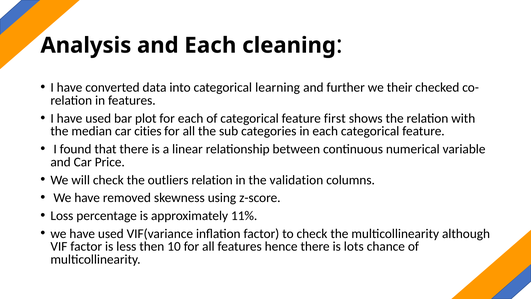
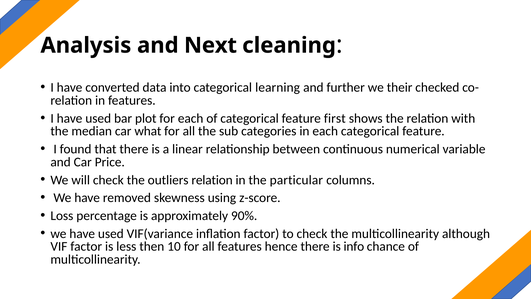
and Each: Each -> Next (211, 45)
cities: cities -> what (148, 131)
validation: validation -> particular (296, 180)
11%: 11% -> 90% (244, 216)
lots: lots -> info (354, 246)
